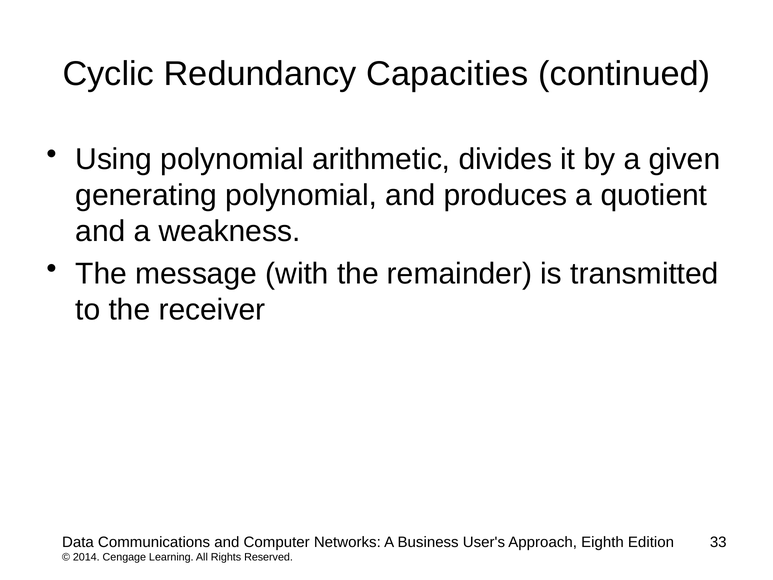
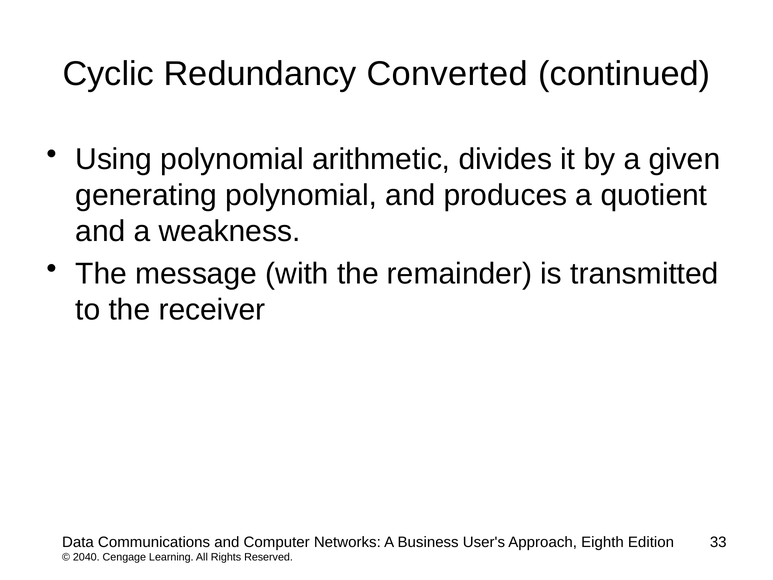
Capacities: Capacities -> Converted (447, 74)
2014: 2014 -> 2040 (86, 557)
